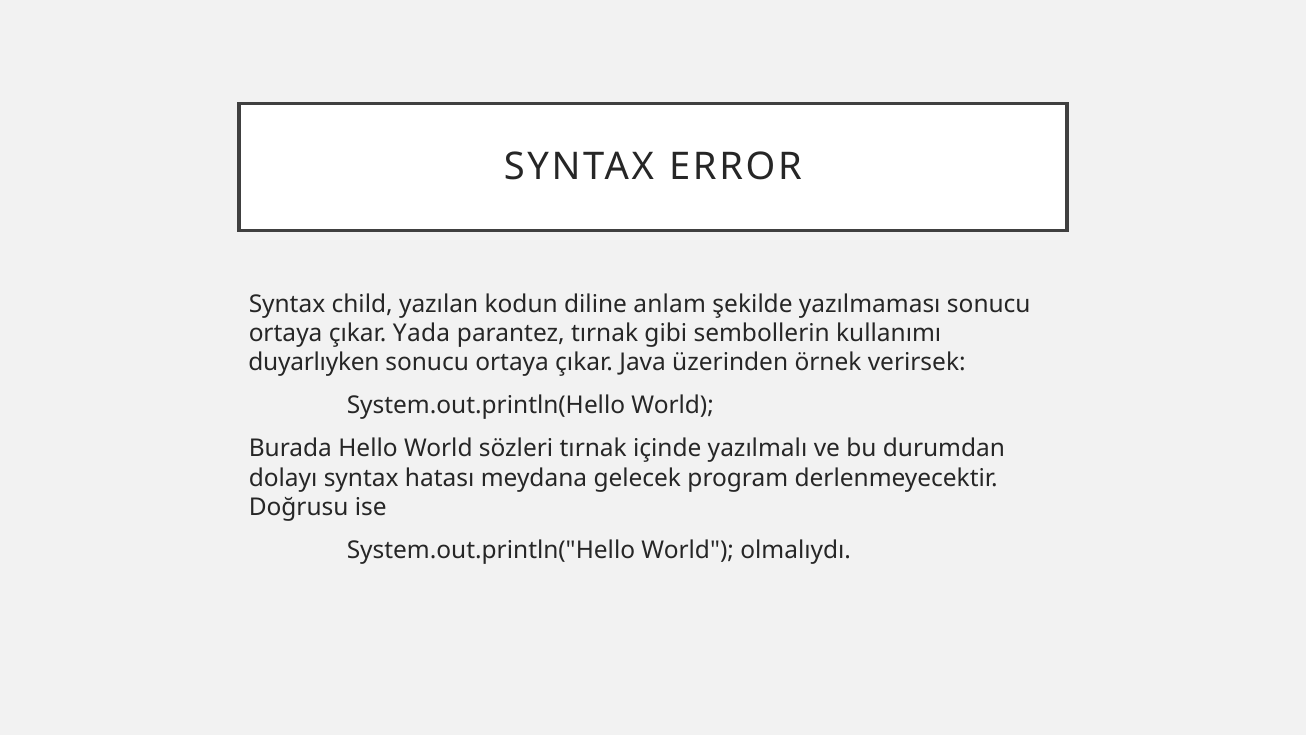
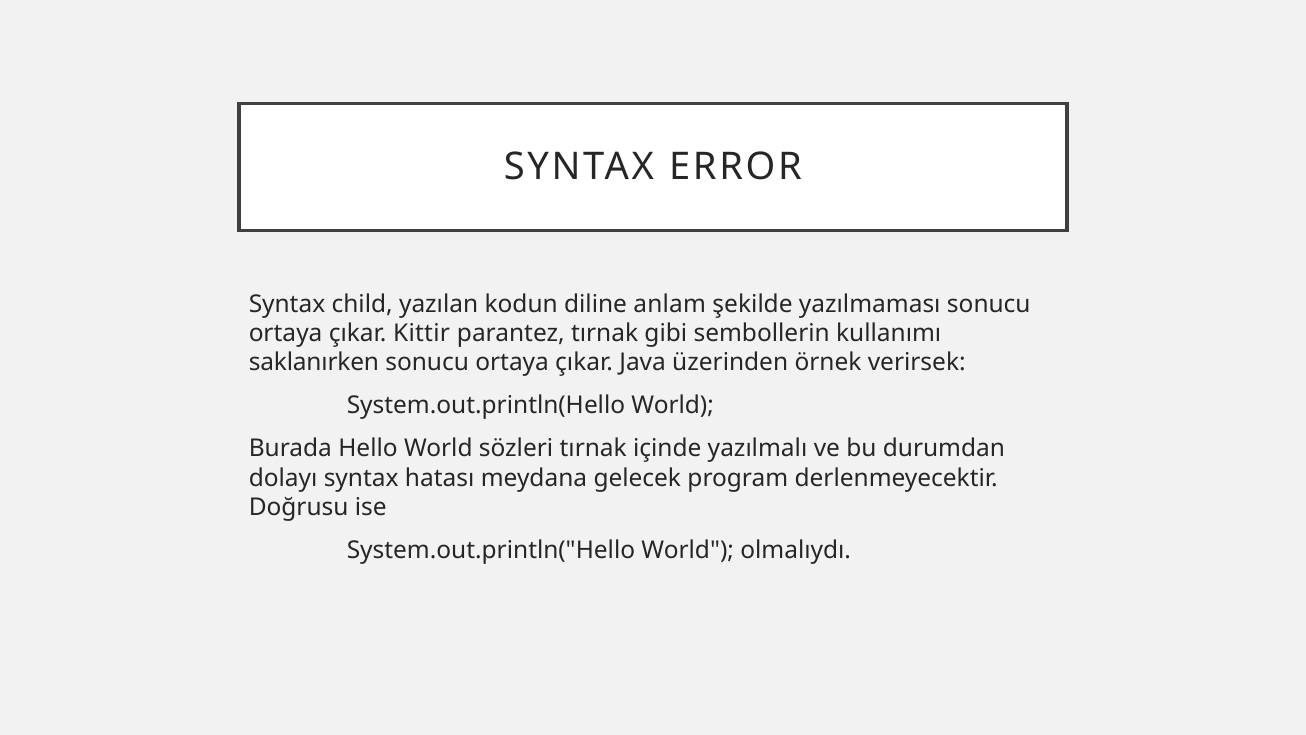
Yada: Yada -> Kittir (422, 333)
duyarlıyken: duyarlıyken -> saklanırken (314, 363)
